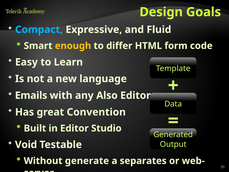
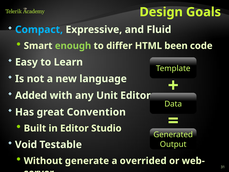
enough colour: yellow -> light green (73, 46)
form: form -> been (176, 46)
Emails: Emails -> Added (31, 95)
Also: Also -> Unit (107, 95)
separates: separates -> overrided (143, 161)
